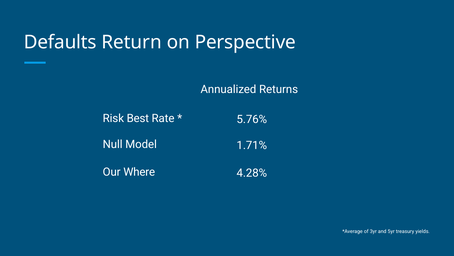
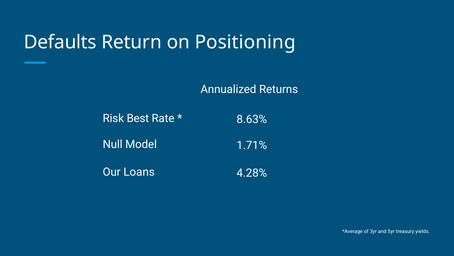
Perspective: Perspective -> Positioning (245, 42)
5.76%: 5.76% -> 8.63% (252, 119)
Where: Where -> Loans (139, 172)
